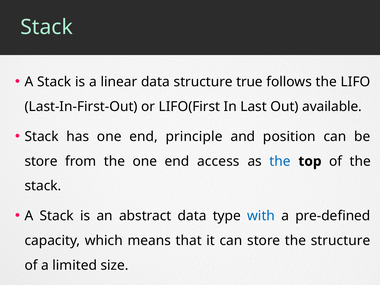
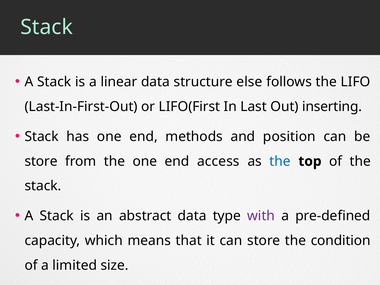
true: true -> else (249, 82)
available: available -> inserting (332, 107)
principle: principle -> methods (194, 137)
with colour: blue -> purple (261, 216)
the structure: structure -> condition (341, 241)
